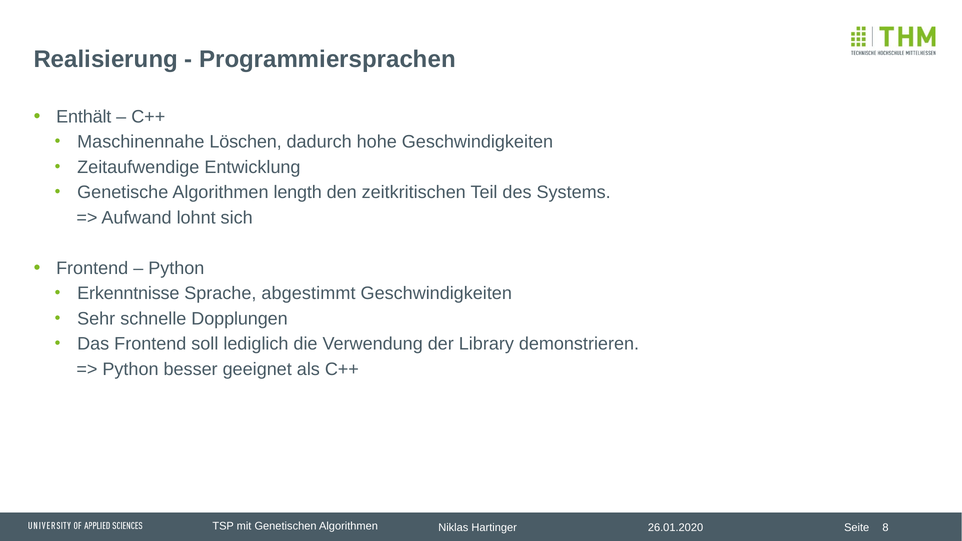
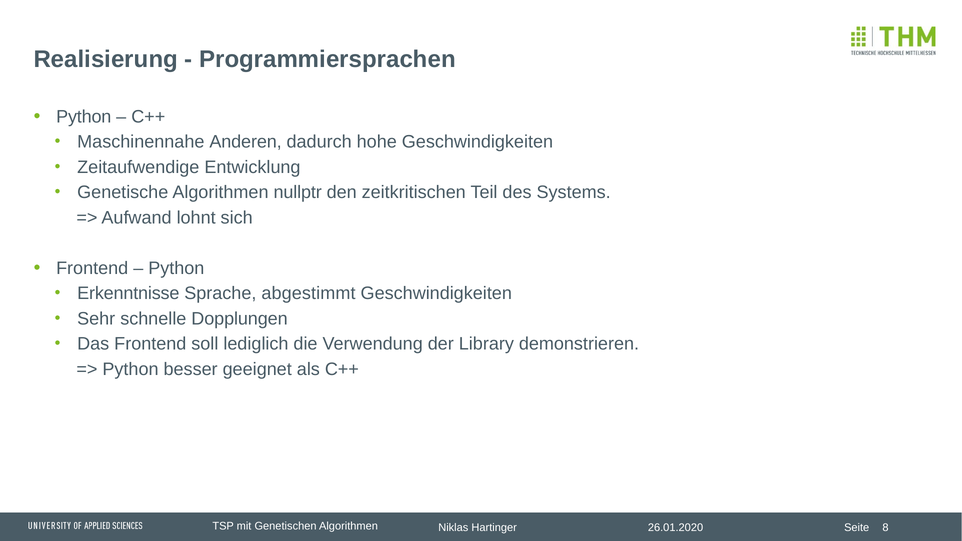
Enthält: Enthält -> Python (84, 117)
Löschen: Löschen -> Anderen (246, 142)
length: length -> nullptr (298, 192)
